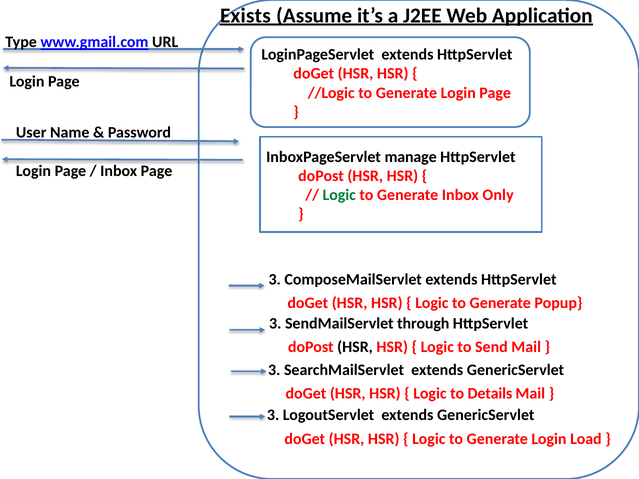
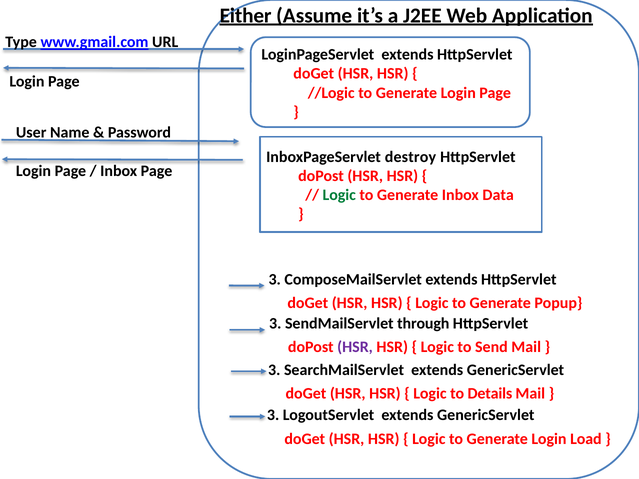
Exists: Exists -> Either (246, 15)
manage: manage -> destroy (410, 157)
Only: Only -> Data (498, 195)
HSR colour: black -> purple (355, 347)
